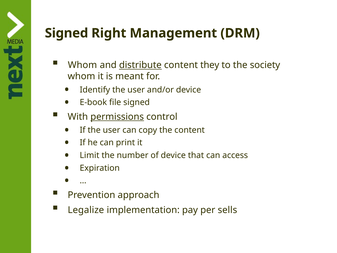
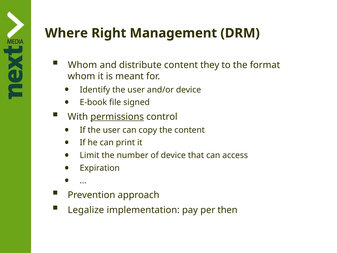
Signed: Signed -> Where (66, 33)
distribute underline: present -> none (140, 65)
society: society -> format (265, 65)
sells: sells -> then (228, 210)
